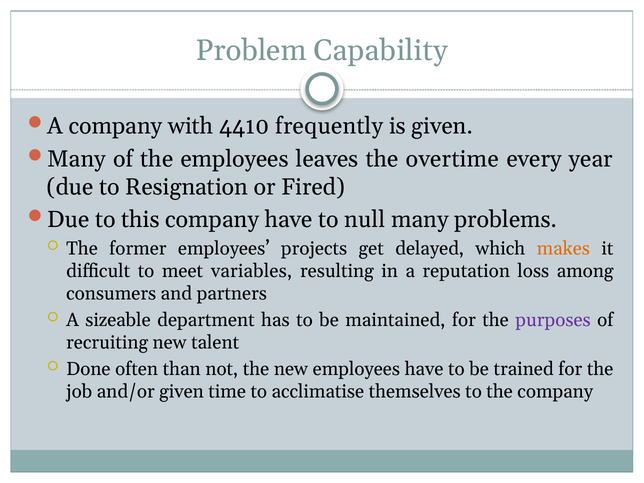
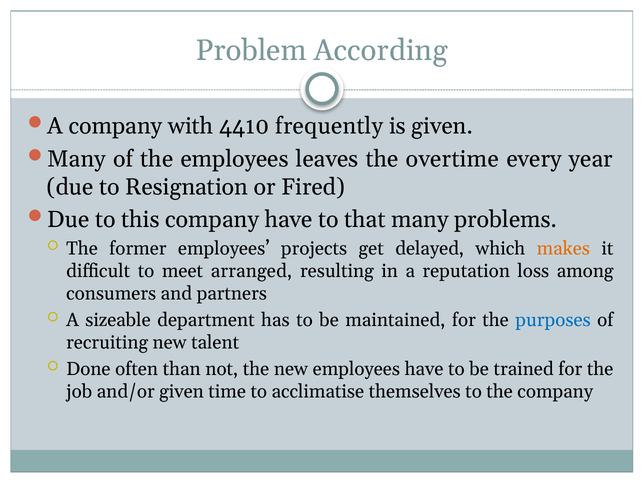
Capability: Capability -> According (381, 51)
null: null -> that (365, 220)
variables: variables -> arranged (251, 271)
purposes colour: purple -> blue (553, 320)
